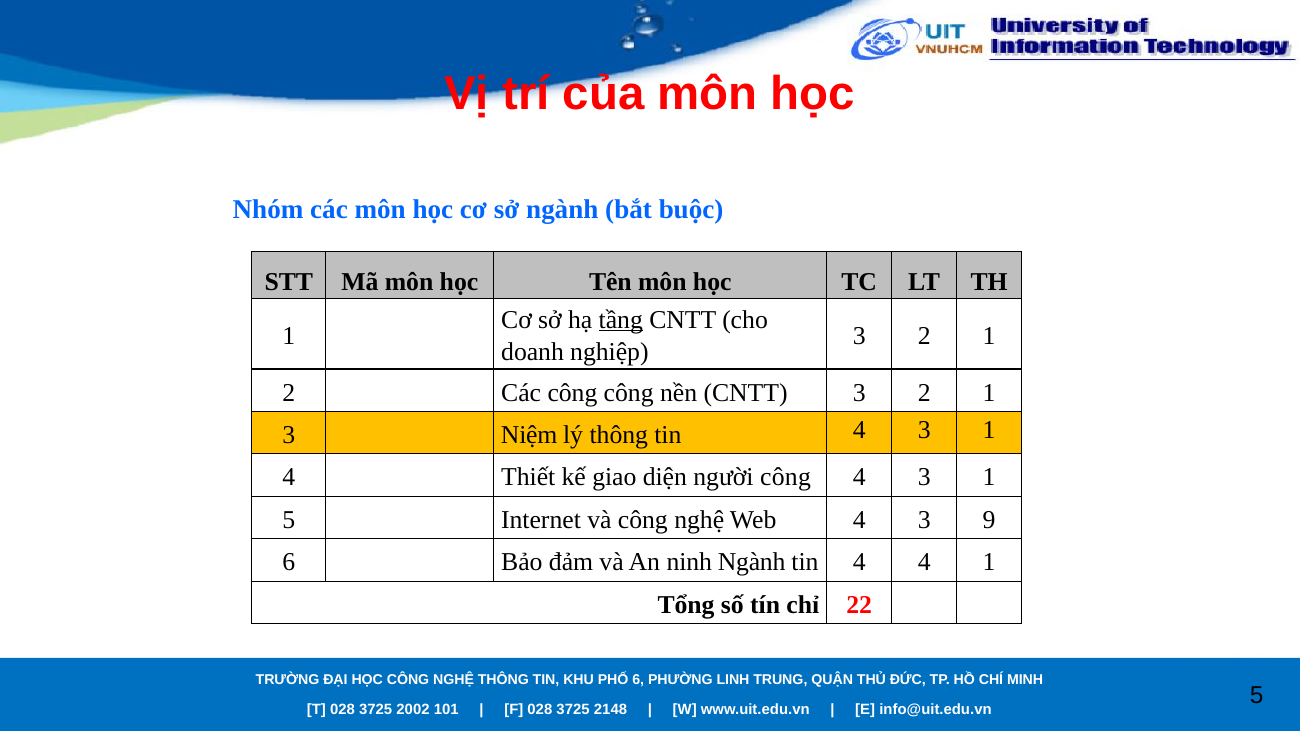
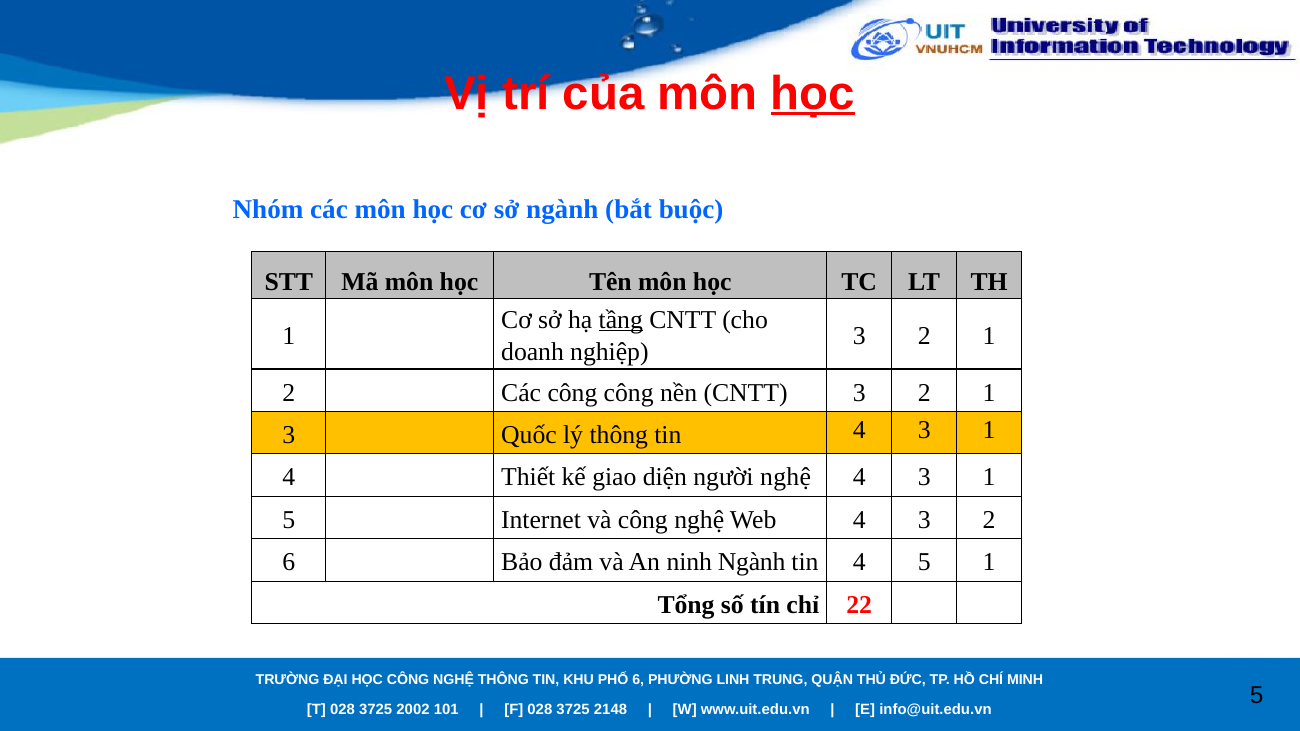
học underline: none -> present (813, 94)
Niệm: Niệm -> Quốc (529, 435)
người công: công -> nghệ (786, 478)
4 3 9: 9 -> 2 (989, 520)
4 4: 4 -> 5 (924, 563)
